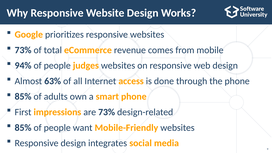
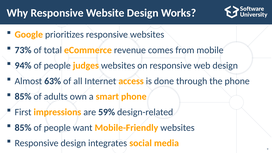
are 73%: 73% -> 59% (107, 112)
